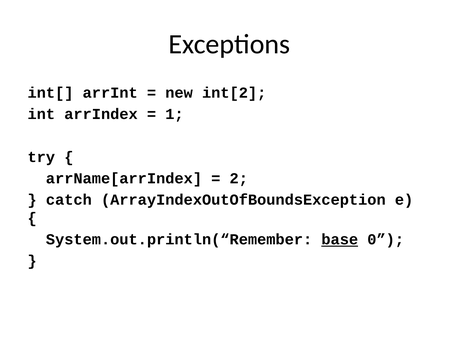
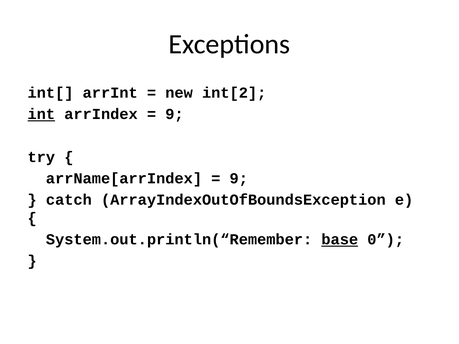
int underline: none -> present (41, 114)
1: 1 -> 9 (174, 114)
2: 2 -> 9 (239, 179)
